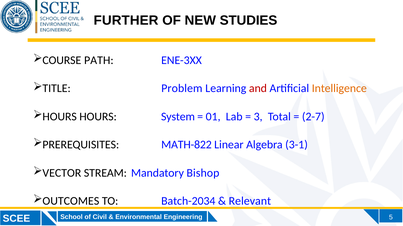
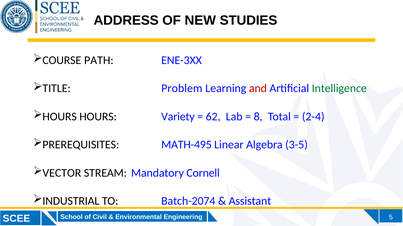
FURTHER: FURTHER -> ADDRESS (126, 20)
Intelligence colour: orange -> green (339, 89)
System: System -> Variety (178, 117)
01: 01 -> 62 (213, 117)
3: 3 -> 8 (258, 117)
2-7: 2-7 -> 2-4 (313, 117)
MATH-822: MATH-822 -> MATH-495 (186, 145)
3-1: 3-1 -> 3-5 (297, 145)
Bishop: Bishop -> Cornell (203, 173)
OUTCOMES: OUTCOMES -> INDUSTRIAL (71, 202)
Batch-2034: Batch-2034 -> Batch-2074 (188, 202)
Relevant: Relevant -> Assistant (250, 202)
